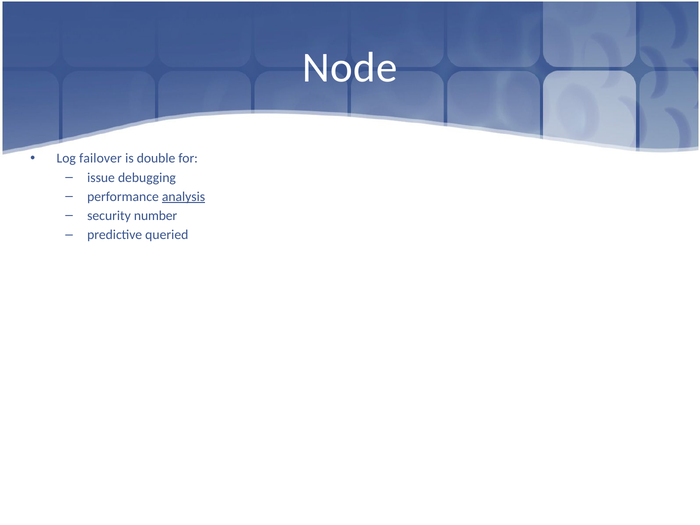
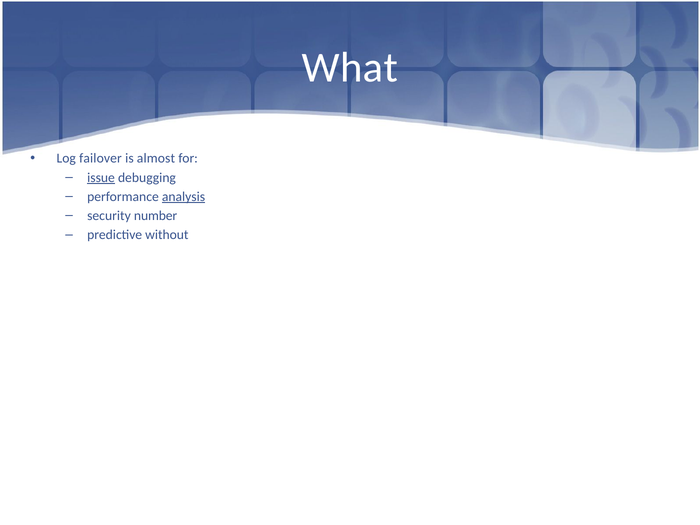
Node: Node -> What (350, 68)
double: double -> almost (156, 158)
issue underline: none -> present (101, 178)
queried: queried -> without (167, 235)
